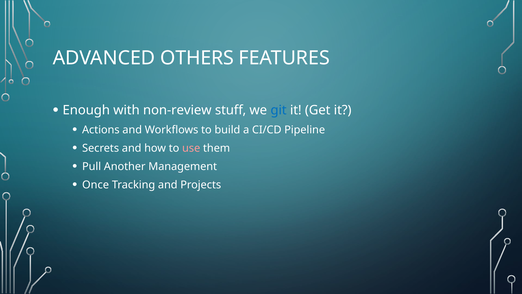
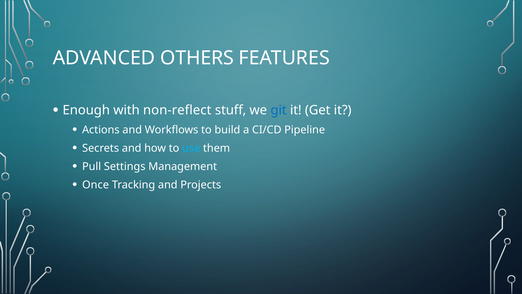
non-review: non-review -> non-reflect (177, 110)
use colour: pink -> light blue (191, 148)
Another: Another -> Settings (125, 166)
